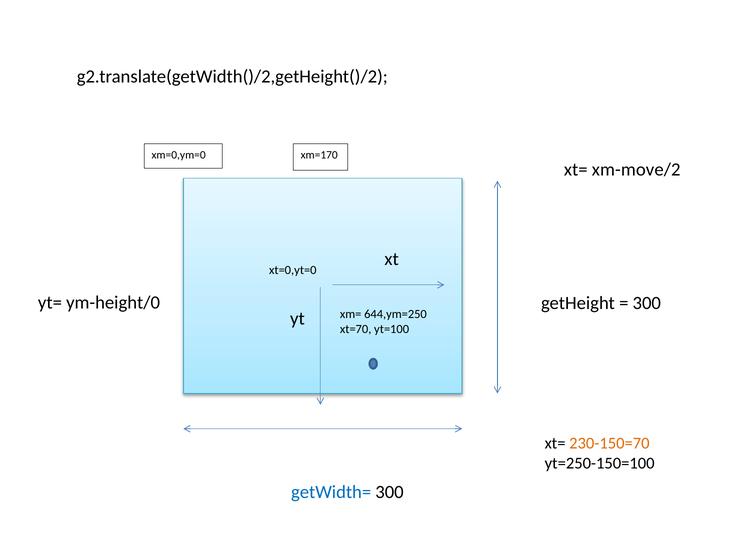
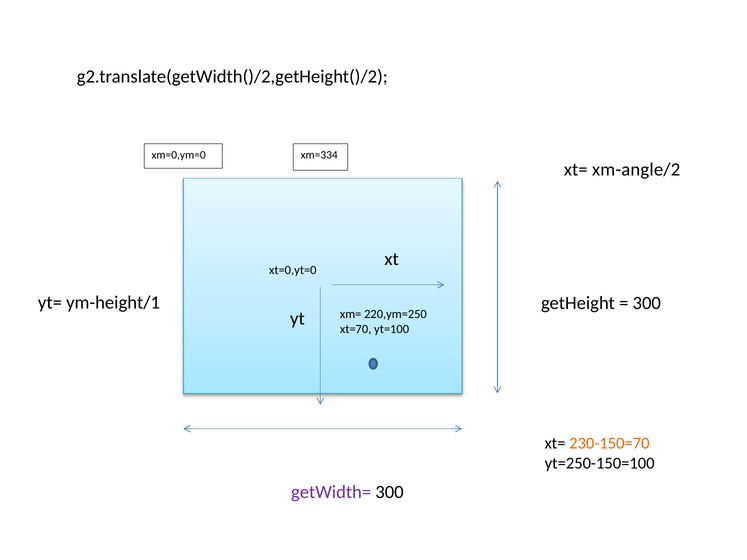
xm=170: xm=170 -> xm=334 (319, 155)
xm-move/2: xm-move/2 -> xm-angle/2 (636, 170)
ym-height/0: ym-height/0 -> ym-height/1 (113, 303)
644,ym=250: 644,ym=250 -> 220,ym=250 (395, 314)
getWidth= colour: blue -> purple (331, 492)
